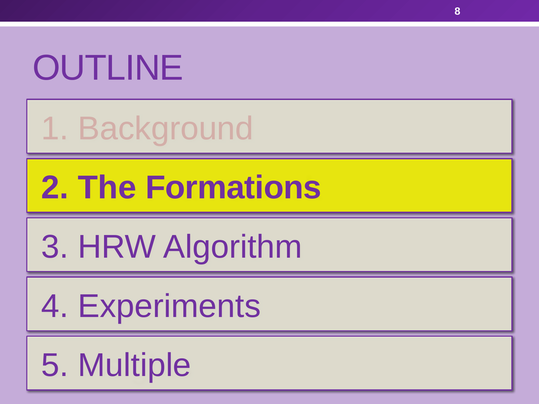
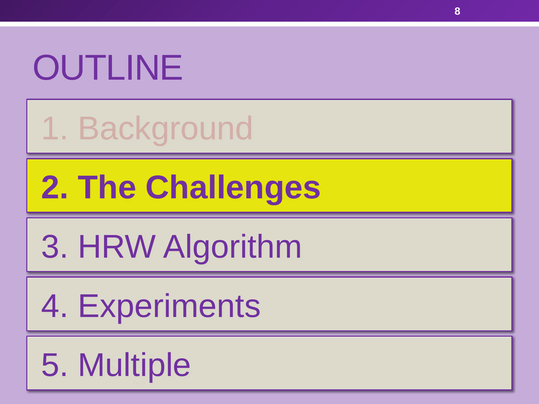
Formations: Formations -> Challenges (233, 188)
